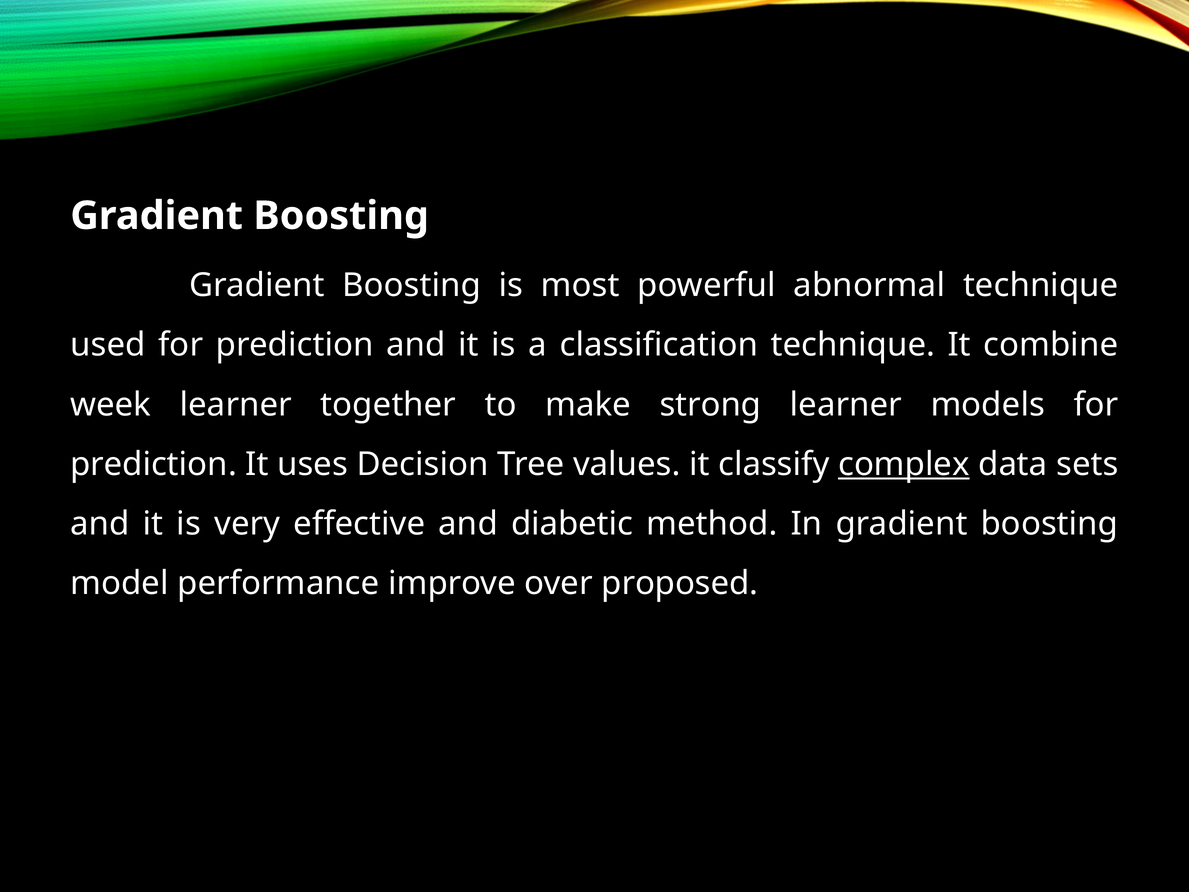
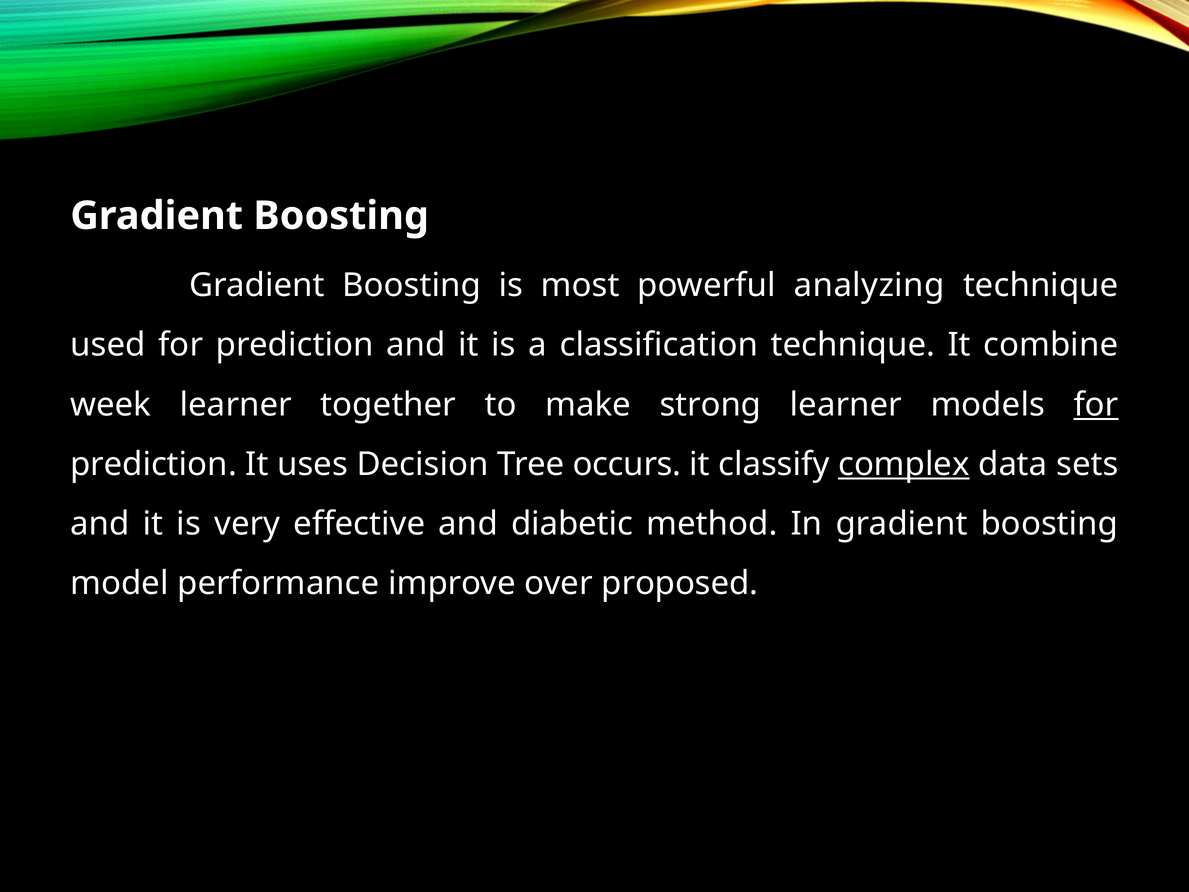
abnormal: abnormal -> analyzing (869, 285)
for underline: none -> present (1096, 404)
values: values -> occurs (627, 464)
